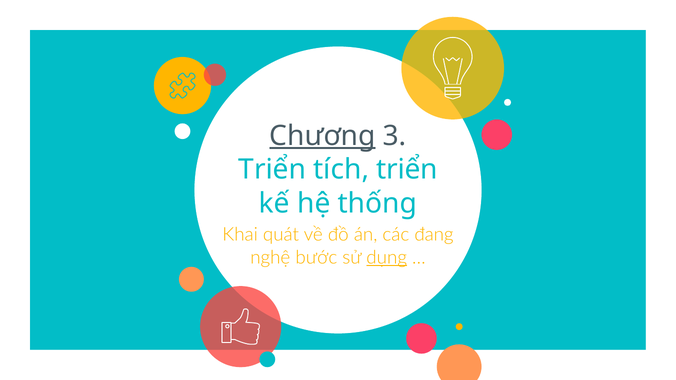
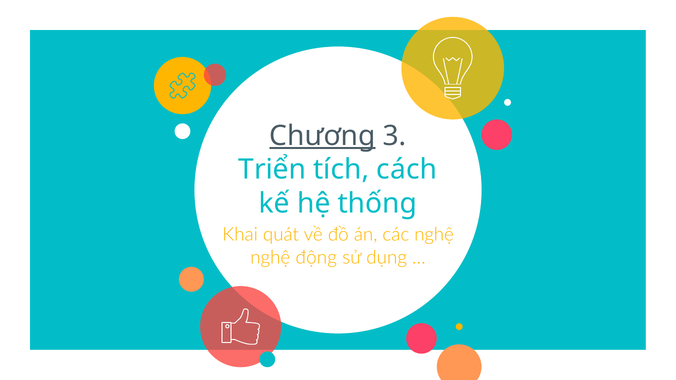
tích triển: triển -> cách (407, 170)
các đang: đang -> nghệ (434, 235)
bước: bước -> động (316, 257)
dụng underline: present -> none (387, 257)
